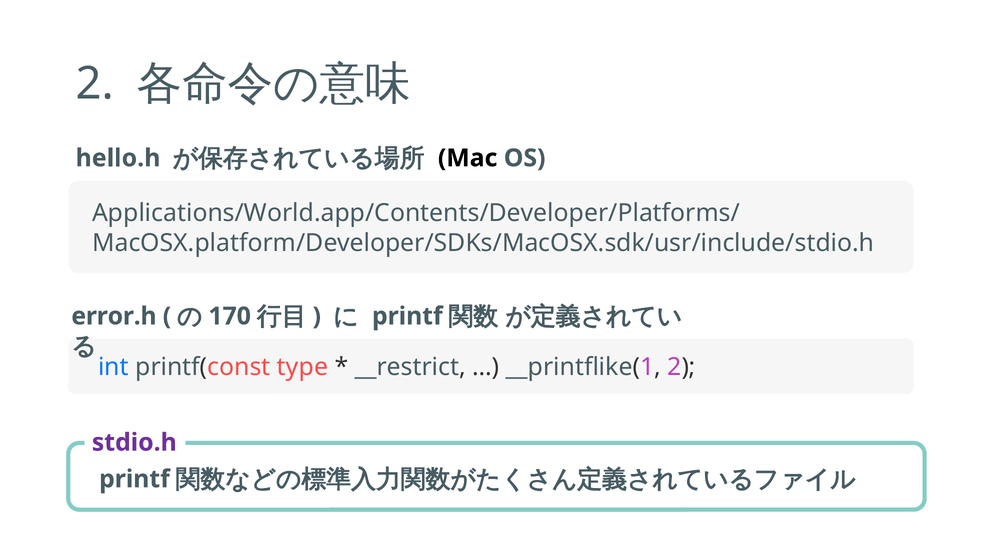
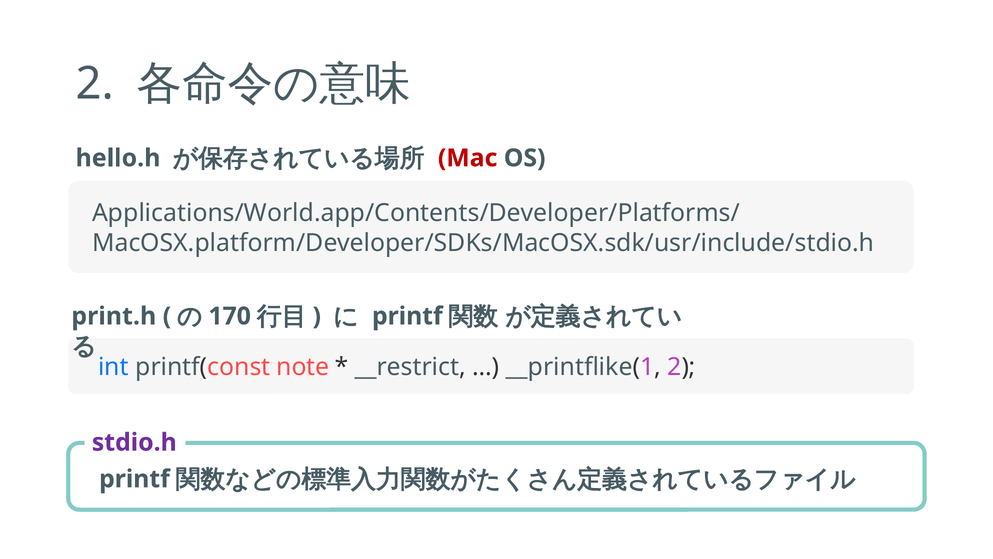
Mac colour: black -> red (468, 158)
error.h: error.h -> print.h (114, 316)
type: type -> note (303, 367)
